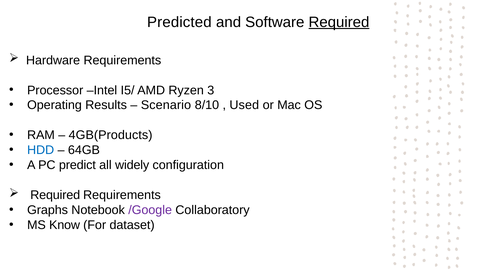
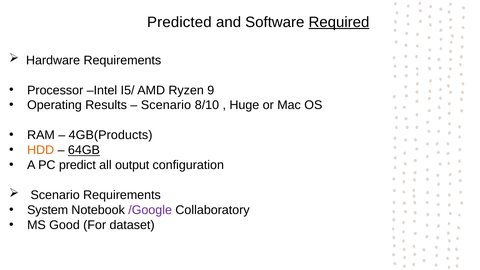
3: 3 -> 9 (211, 90)
Used: Used -> Huge (244, 105)
HDD colour: blue -> orange (41, 150)
64GB underline: none -> present (84, 150)
widely: widely -> output (132, 165)
Required: Required -> Scenario (55, 195)
Graphs: Graphs -> System (48, 210)
Know: Know -> Good (65, 225)
